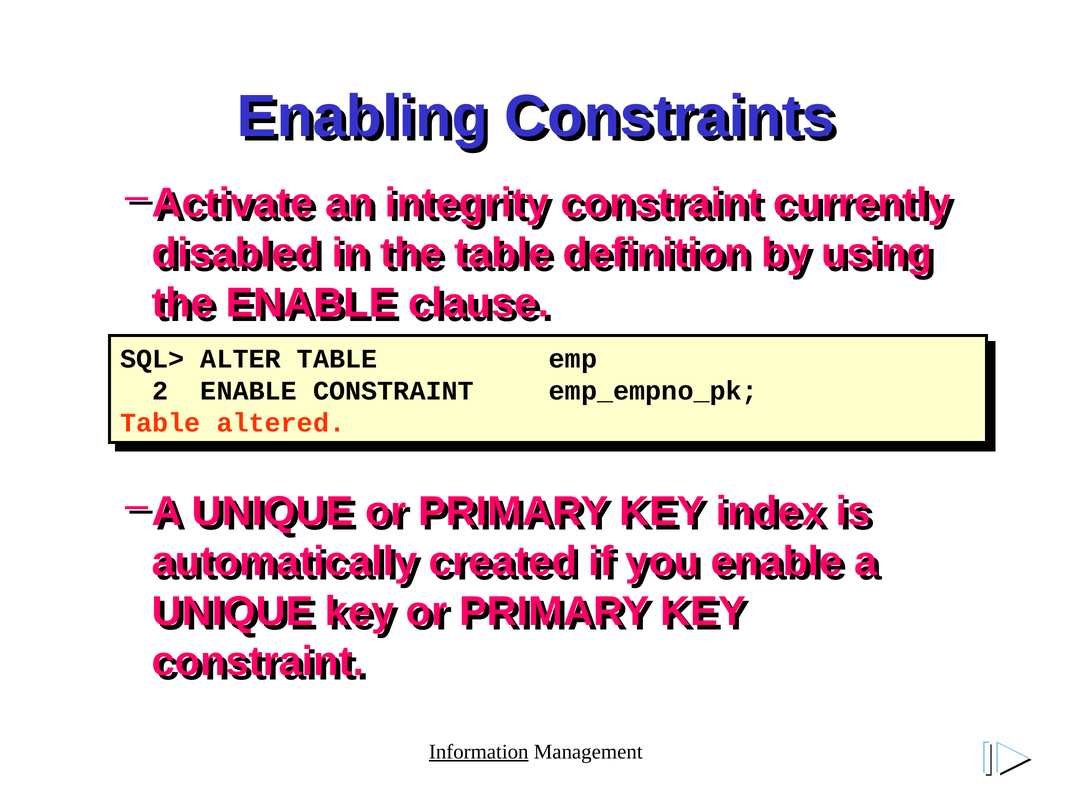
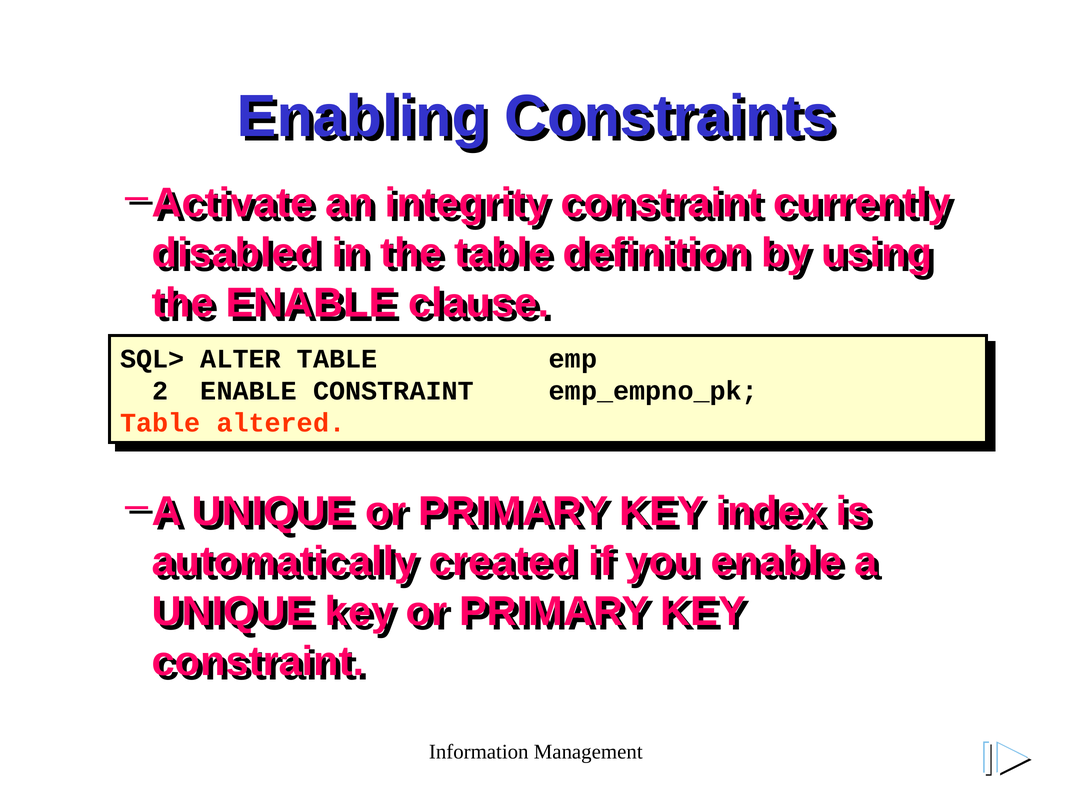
Information underline: present -> none (479, 752)
